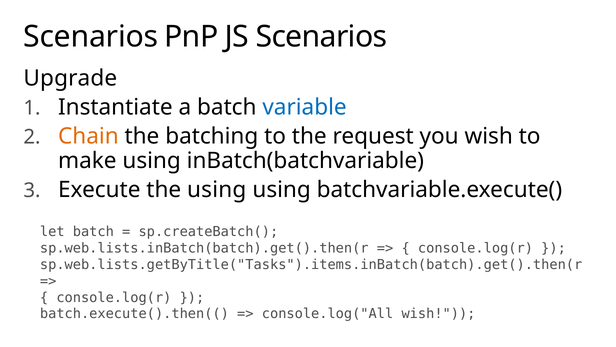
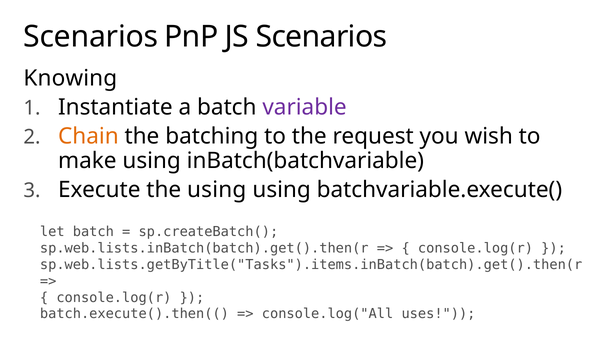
Upgrade: Upgrade -> Knowing (70, 78)
variable colour: blue -> purple (305, 107)
console.log("All wish: wish -> uses (438, 314)
